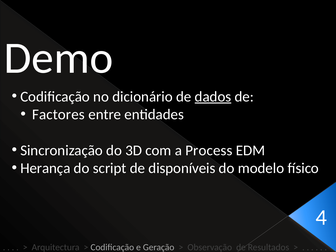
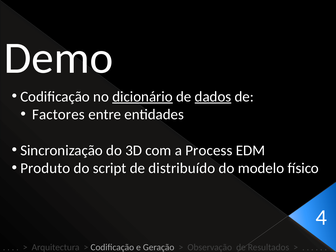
dicionário underline: none -> present (142, 97)
Herança: Herança -> Produto (45, 168)
disponíveis: disponíveis -> distribuído (182, 168)
